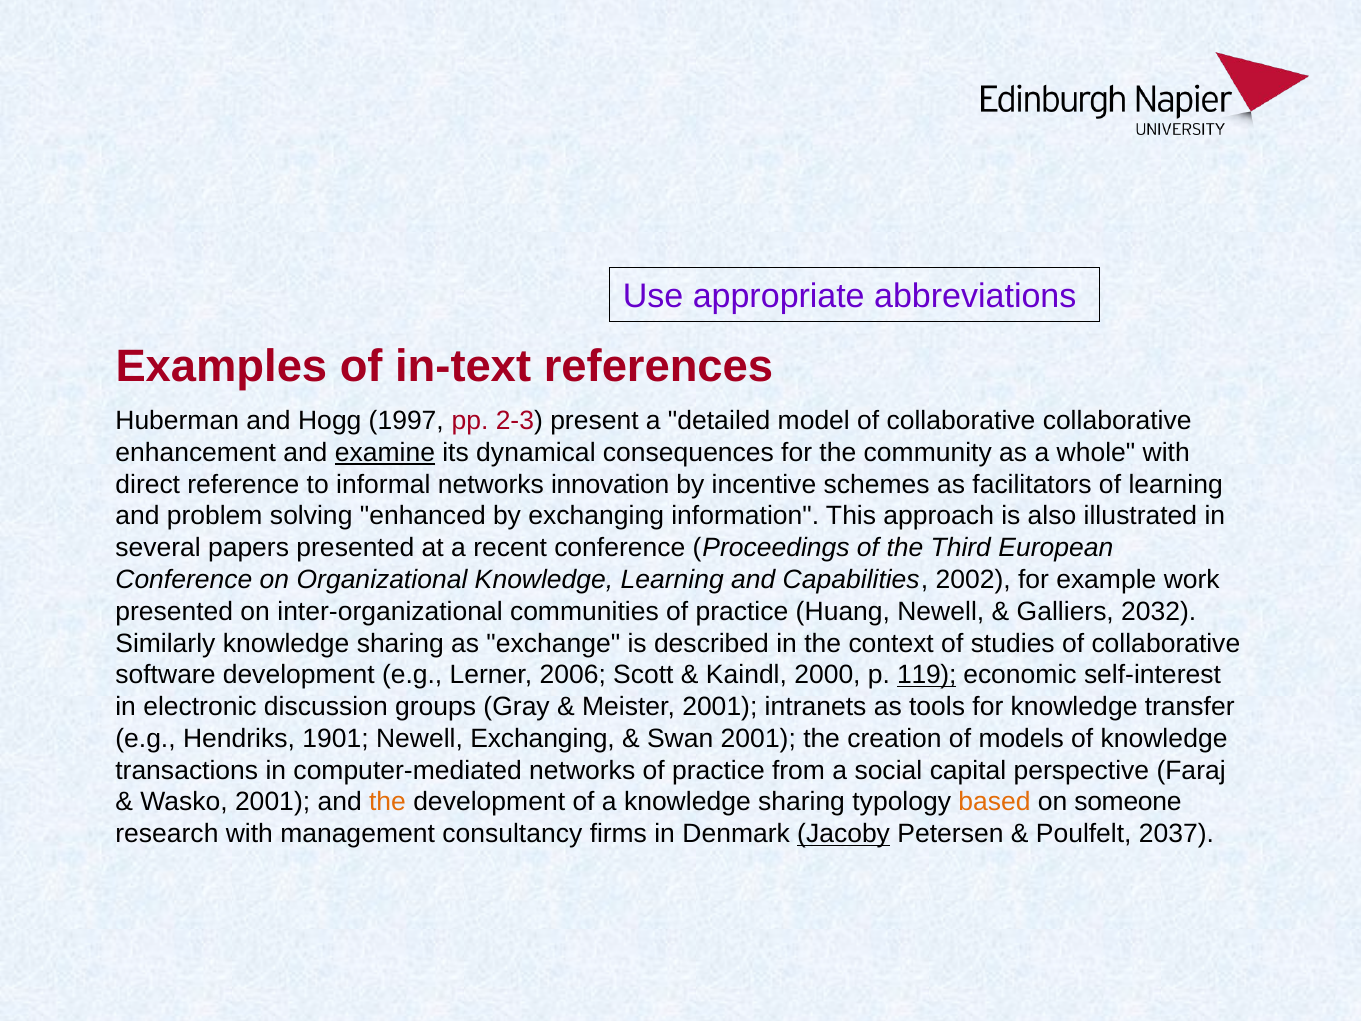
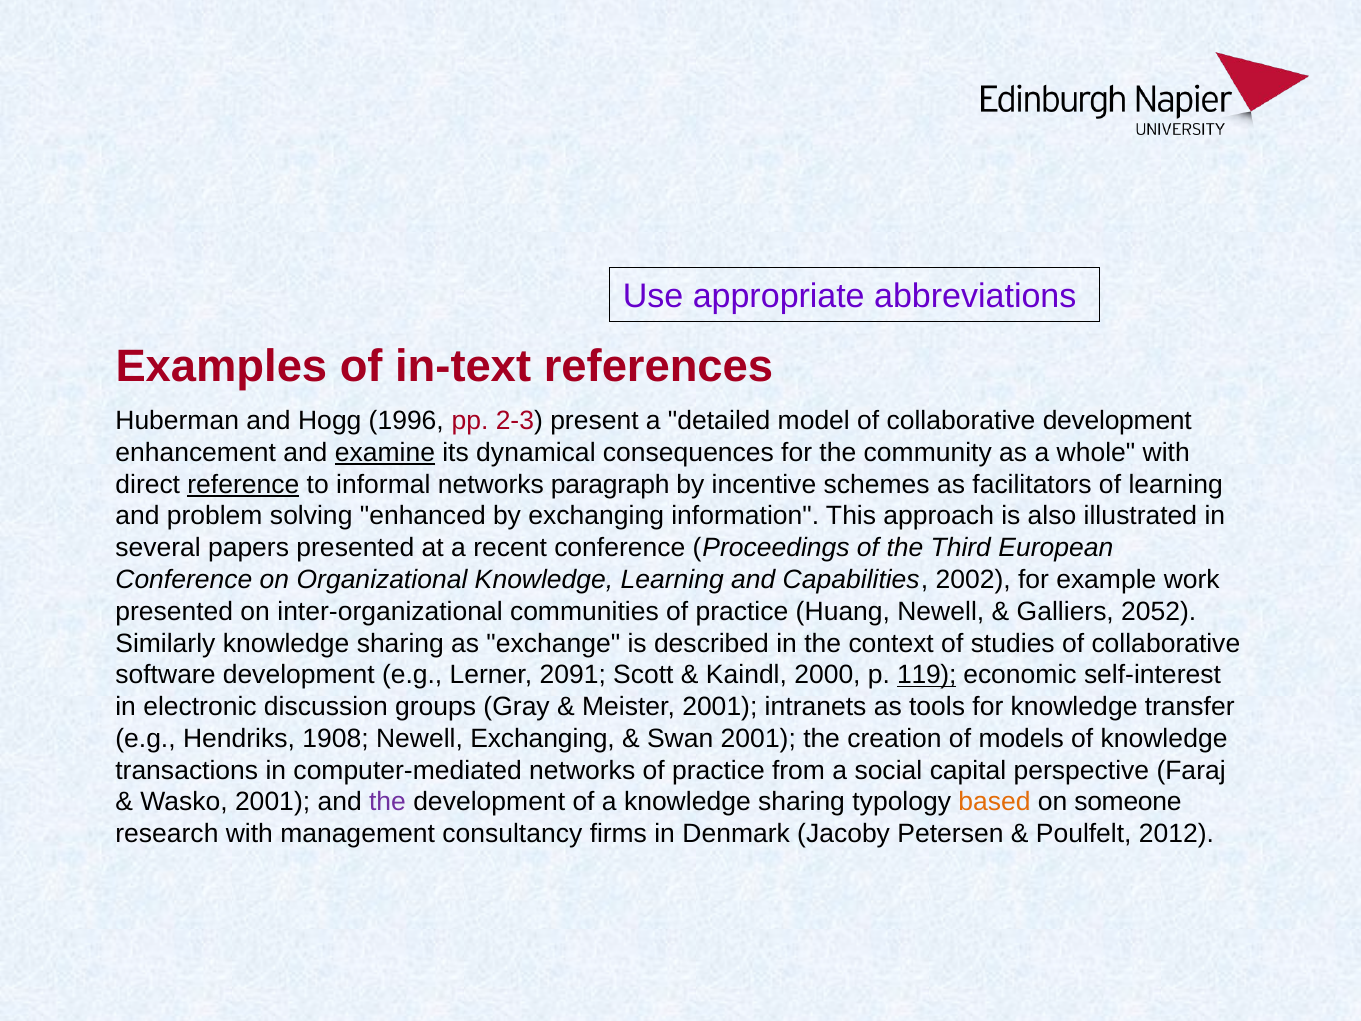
1997: 1997 -> 1996 (406, 421)
collaborative collaborative: collaborative -> development (1117, 421)
reference underline: none -> present (243, 484)
innovation: innovation -> paragraph (610, 484)
2032: 2032 -> 2052 (1159, 611)
2006: 2006 -> 2091 (573, 675)
1901: 1901 -> 1908 (335, 738)
the colour: orange -> purple (388, 802)
Jacoby underline: present -> none (844, 834)
2037: 2037 -> 2012 (1176, 834)
